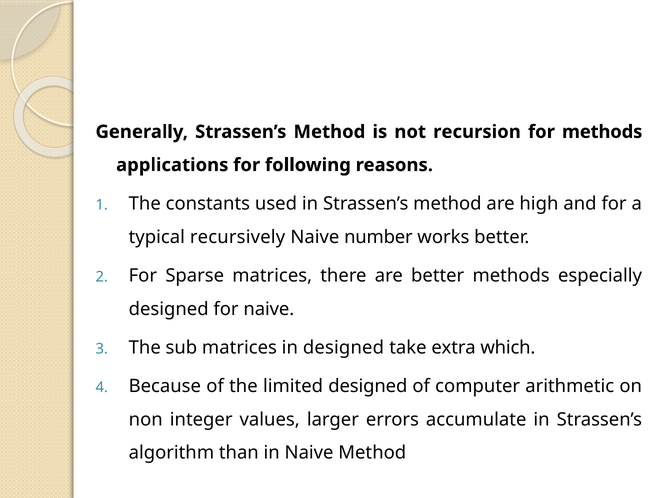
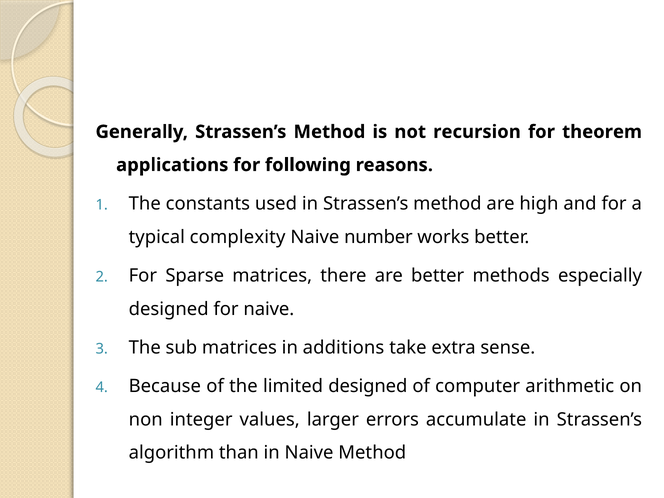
for methods: methods -> theorem (602, 132)
recursively: recursively -> complexity (238, 237)
in designed: designed -> additions (344, 348)
which: which -> sense (508, 348)
